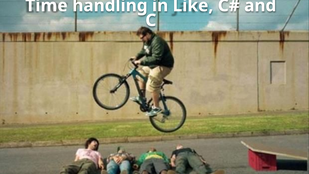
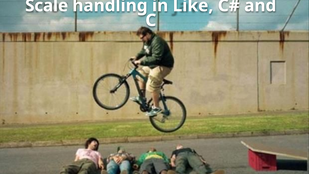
Time: Time -> Scale (47, 6)
